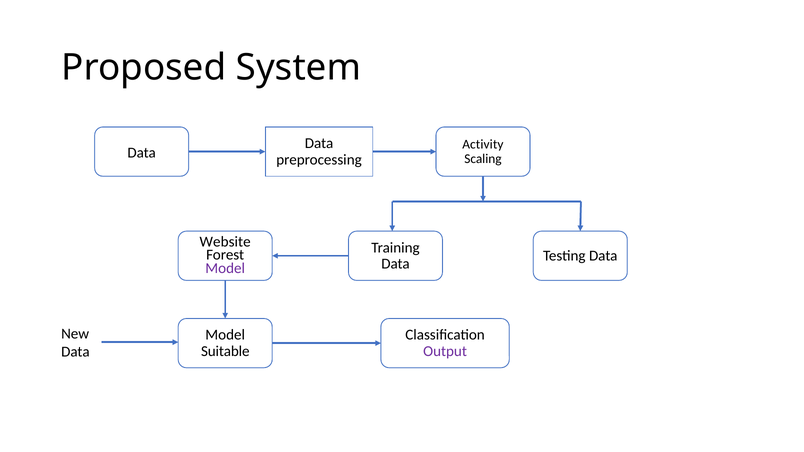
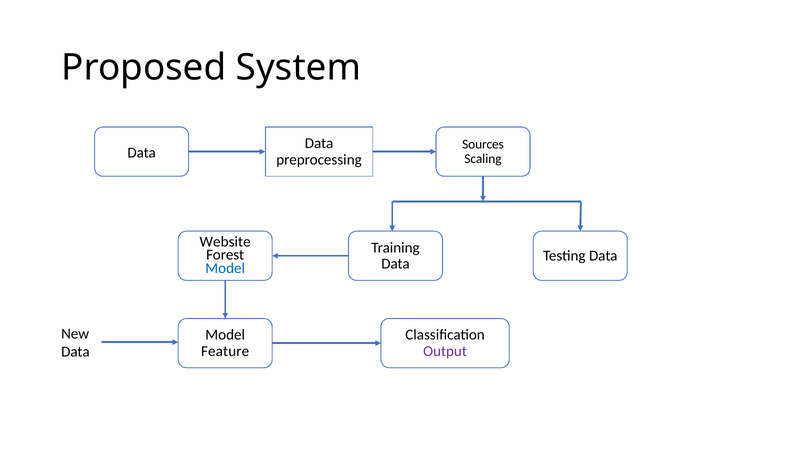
Activity: Activity -> Sources (483, 144)
Model colour: purple -> blue (225, 268)
Suitable: Suitable -> Feature (225, 351)
